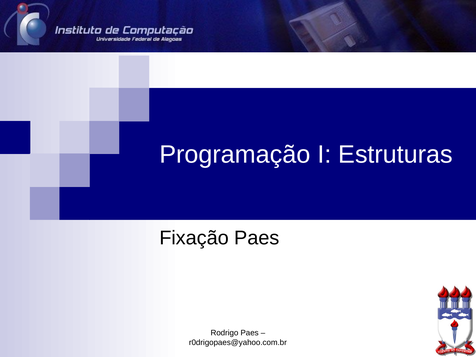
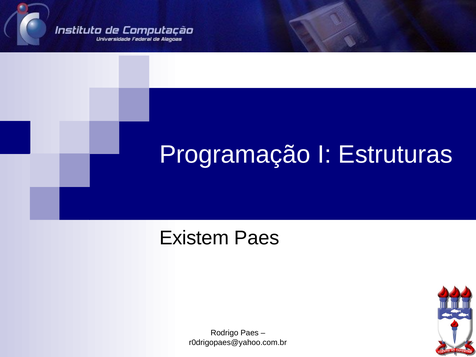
Fixação: Fixação -> Existem (194, 238)
